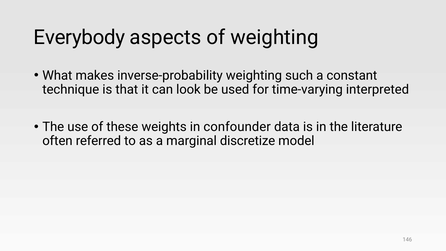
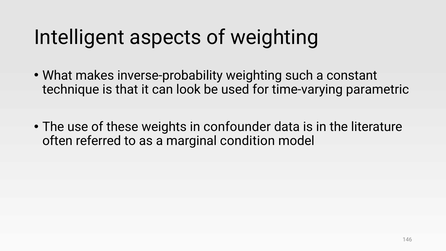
Everybody: Everybody -> Intelligent (79, 37)
interpreted: interpreted -> parametric (378, 89)
discretize: discretize -> condition (247, 141)
